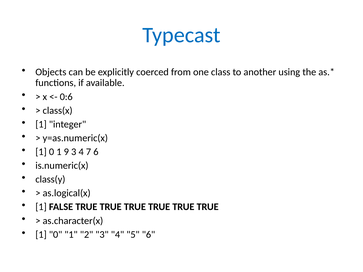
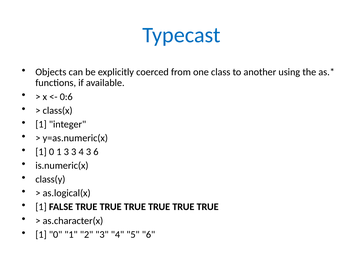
1 9: 9 -> 3 (66, 152)
4 7: 7 -> 3 (88, 152)
